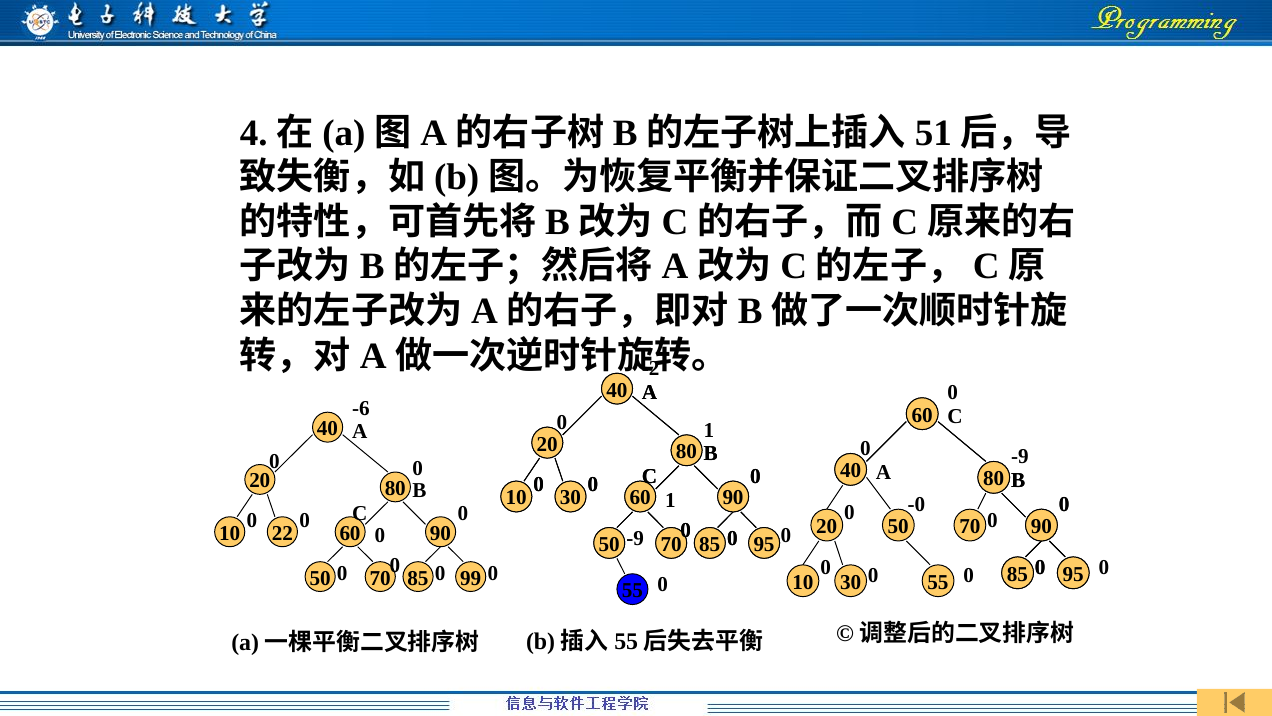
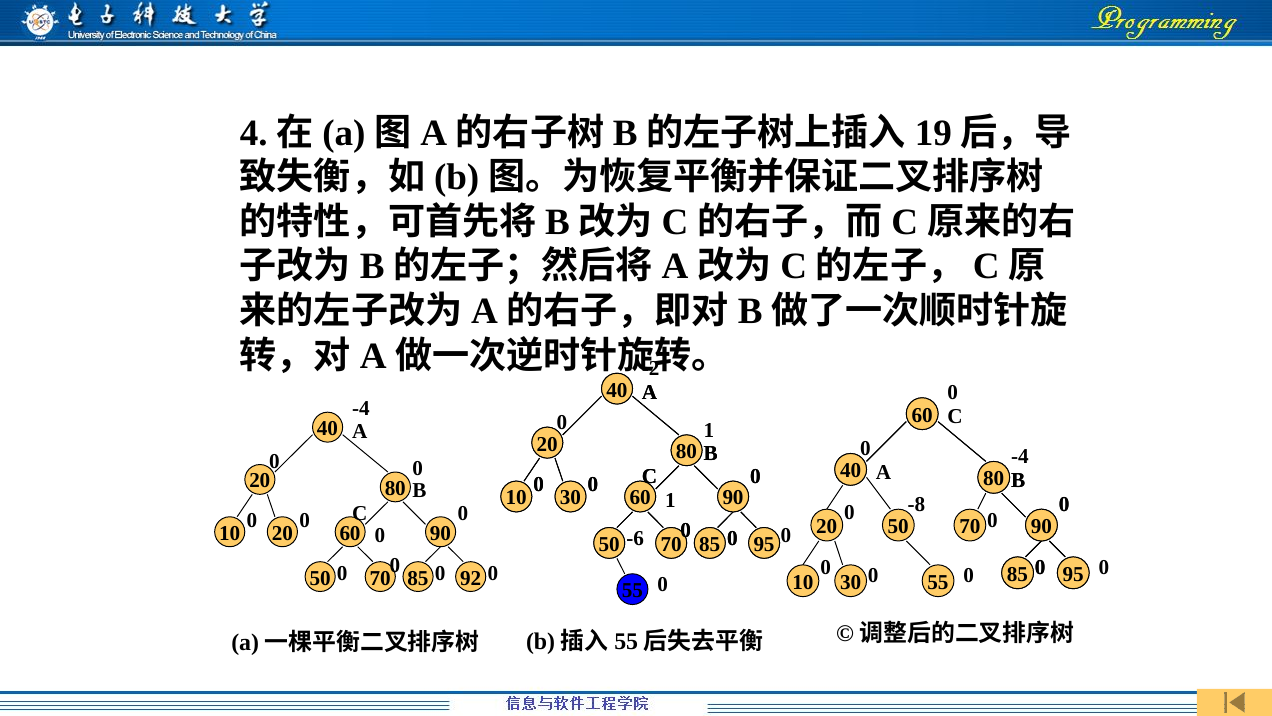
51: 51 -> 19 (933, 133)
-6: -6 -> -4 (361, 408)
-9: -9 -> -4 (1020, 456)
-0: -0 -> -8 (916, 504)
10 22: 22 -> 20 (282, 533)
-9: -9 -> -6 (635, 538)
99: 99 -> 92 (471, 578)
